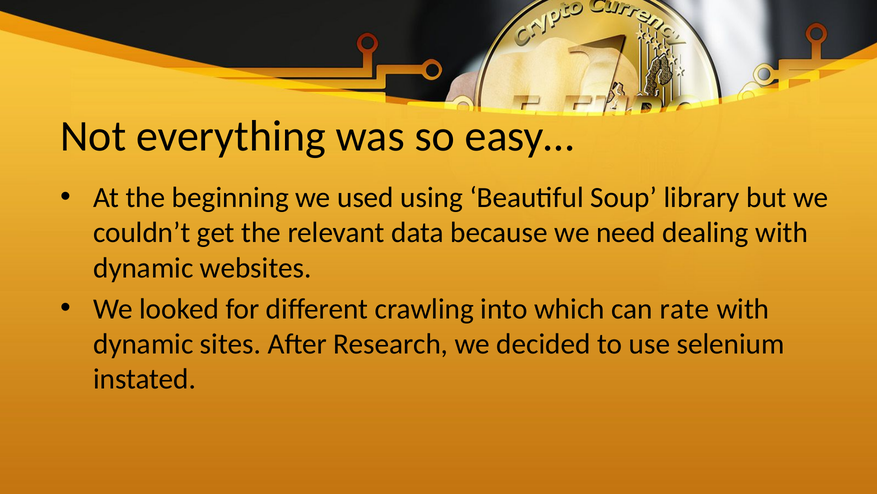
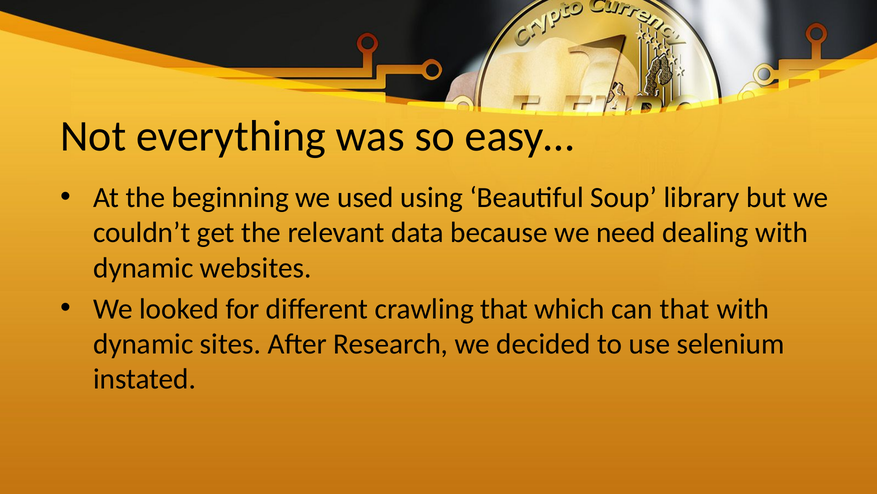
crawling into: into -> that (504, 308)
can rate: rate -> that (685, 308)
